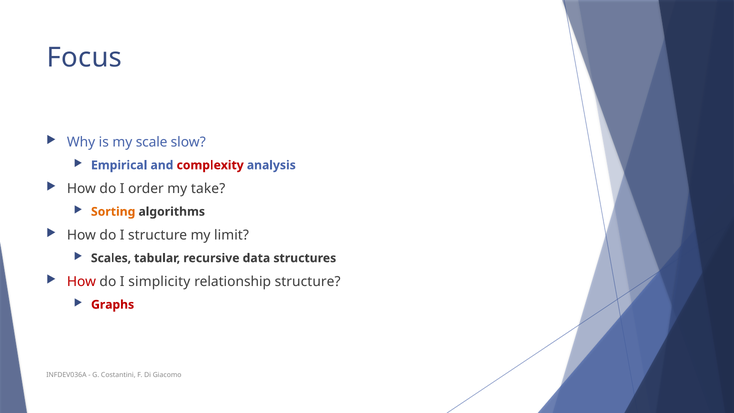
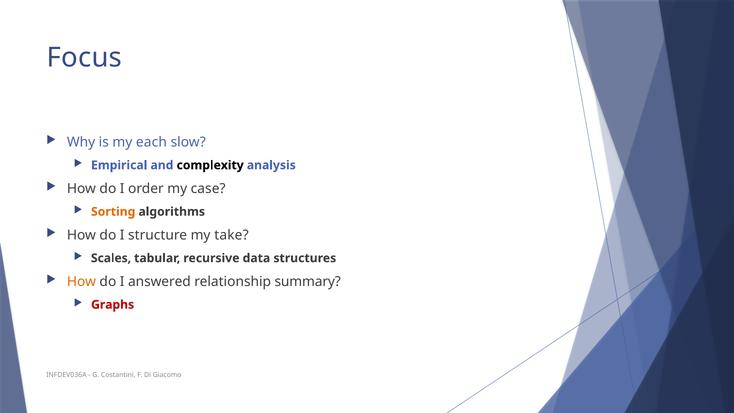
scale: scale -> each (151, 142)
complexity colour: red -> black (210, 165)
take: take -> case (208, 189)
limit: limit -> take (231, 235)
How colour: red -> orange (81, 281)
simplicity: simplicity -> answered (159, 281)
relationship structure: structure -> summary (308, 281)
